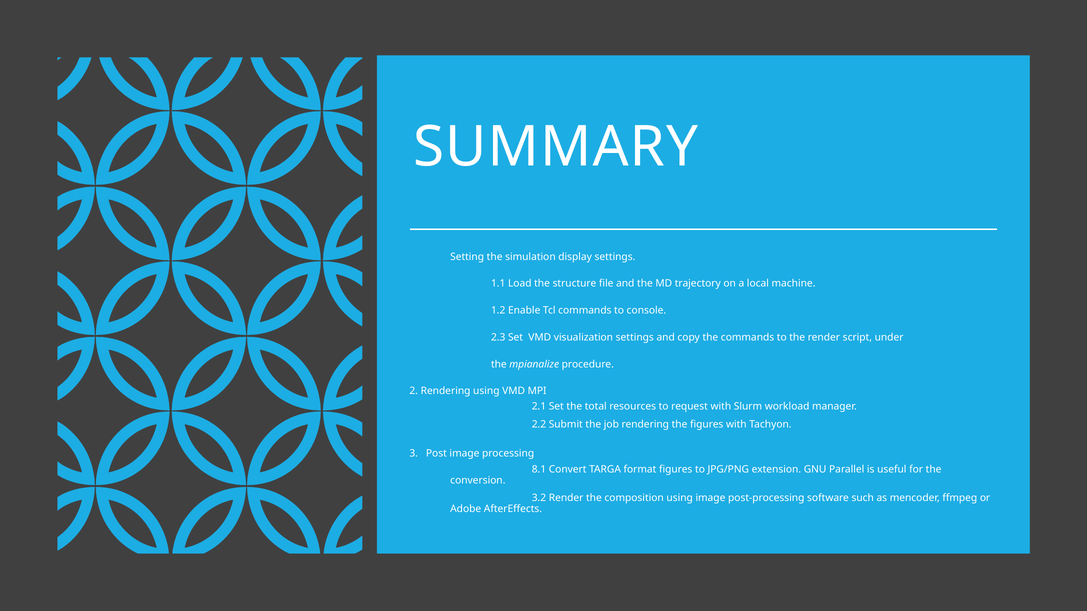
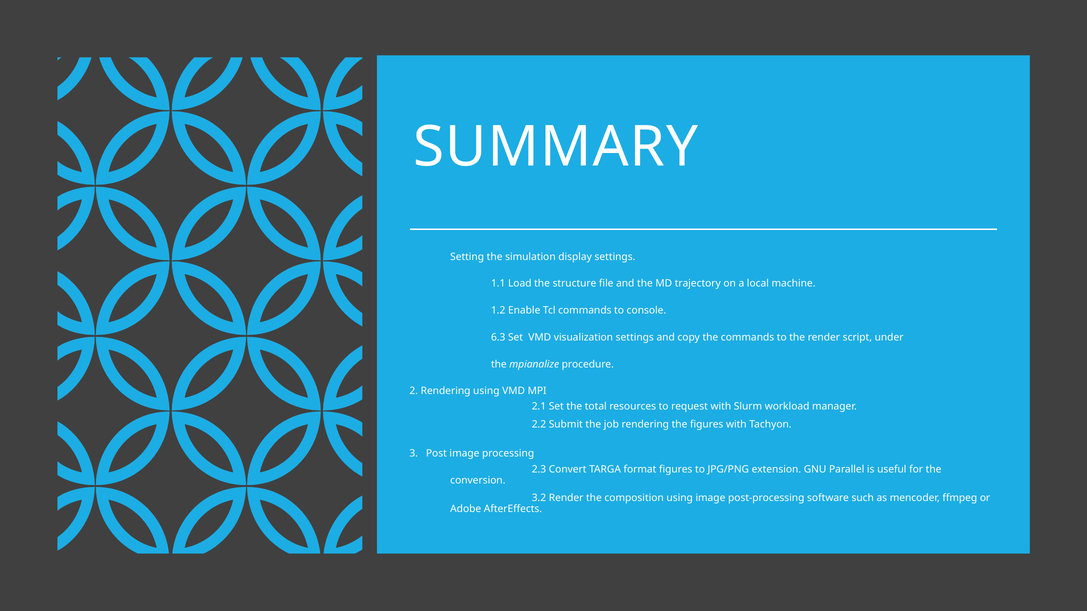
2.3: 2.3 -> 6.3 (498, 338)
8.1: 8.1 -> 2.3 (539, 470)
